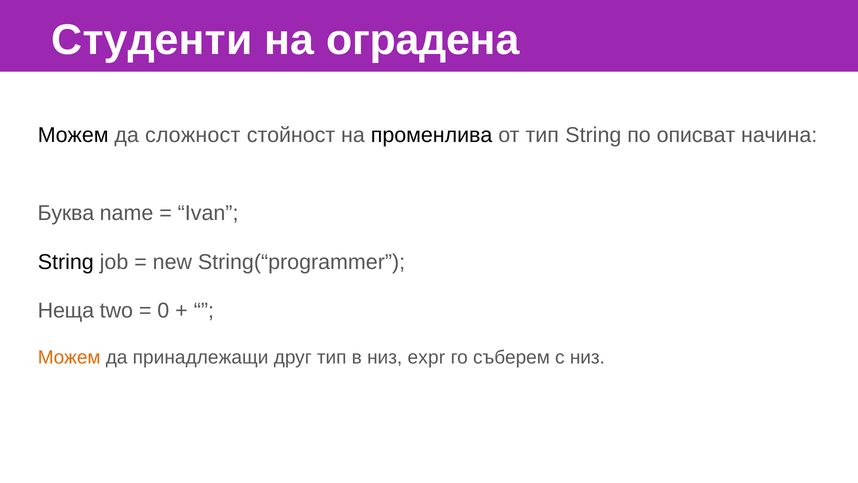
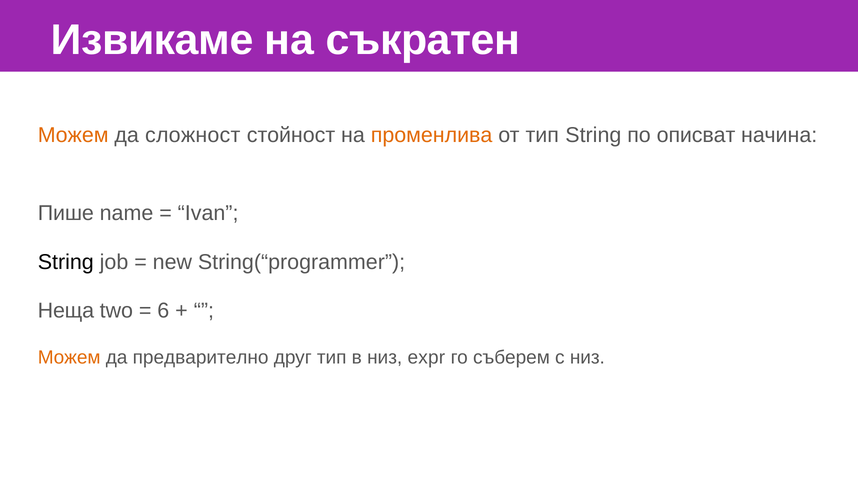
Студенти: Студенти -> Извикаме (152, 40)
оградена: оградена -> съкратен (423, 40)
Можем colour: black -> orange (73, 135)
променлива colour: black -> orange (432, 135)
Буква: Буква -> Пише (66, 213)
0: 0 -> 6 (163, 310)
принадлежащи: принадлежащи -> предварително (201, 357)
